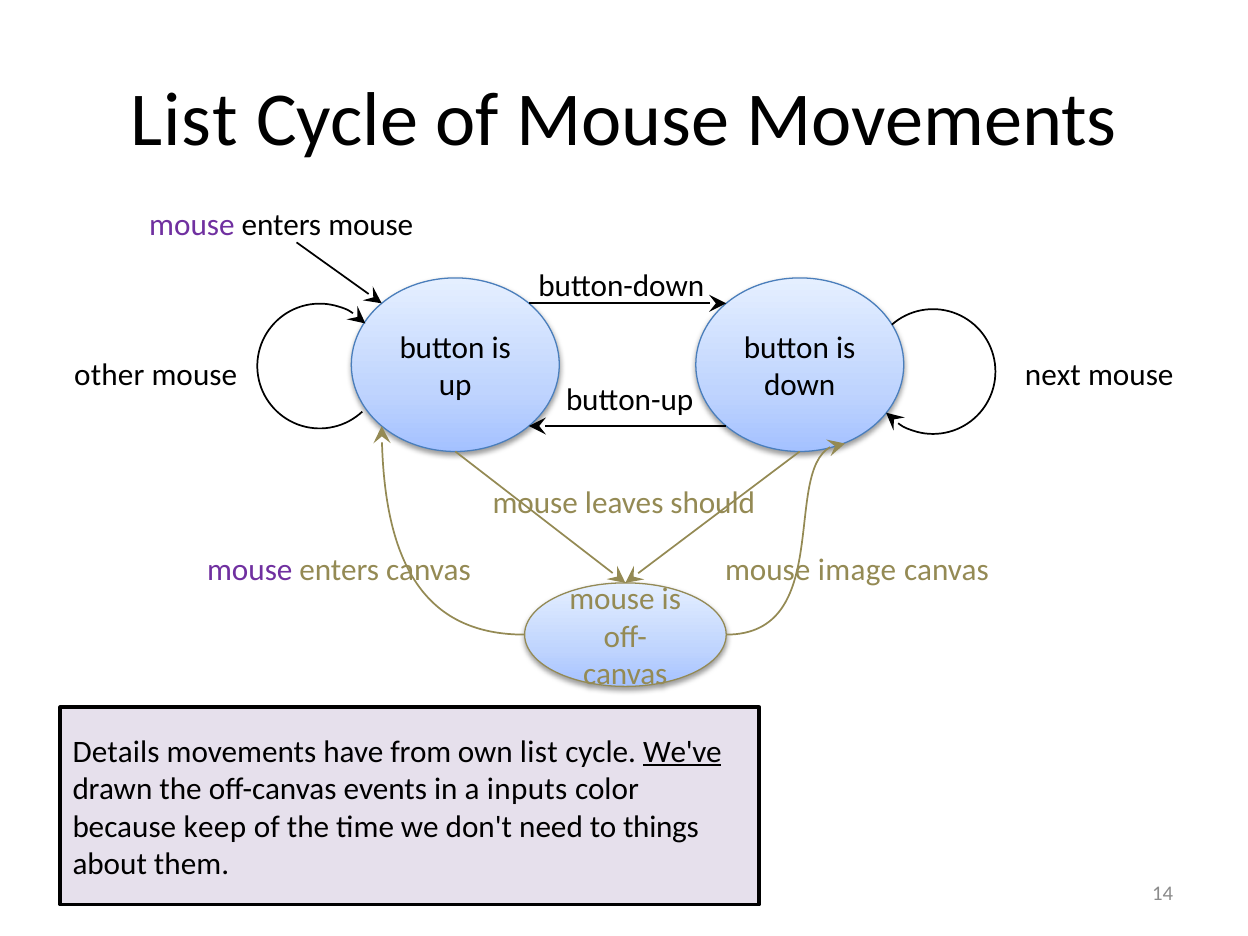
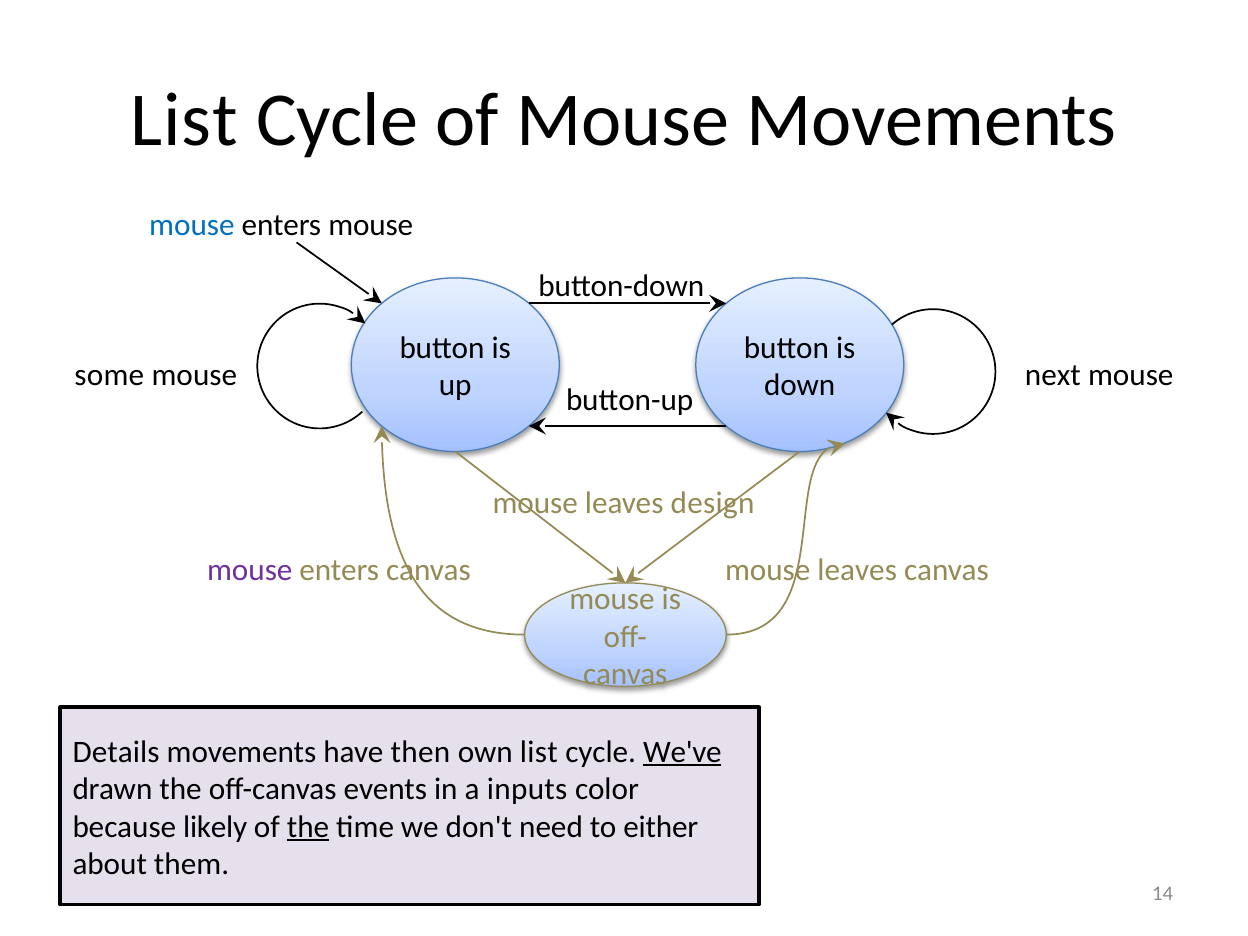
mouse colour: purple -> blue (192, 225)
other: other -> some (109, 376)
should: should -> design (713, 503)
image: image -> leaves (857, 570)
from: from -> then (420, 752)
keep: keep -> likely (215, 827)
the underline: none -> present (308, 827)
things: things -> either (661, 827)
